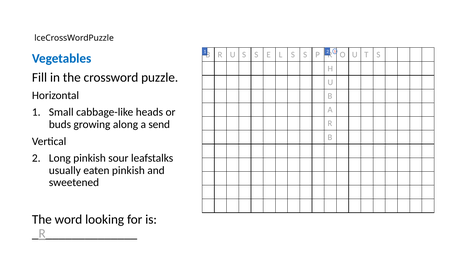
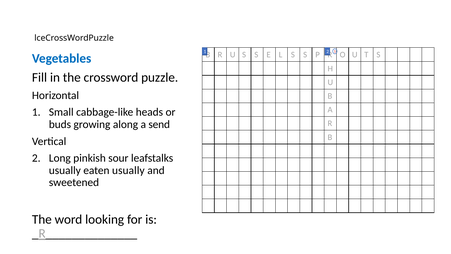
eaten pinkish: pinkish -> usually (128, 170)
